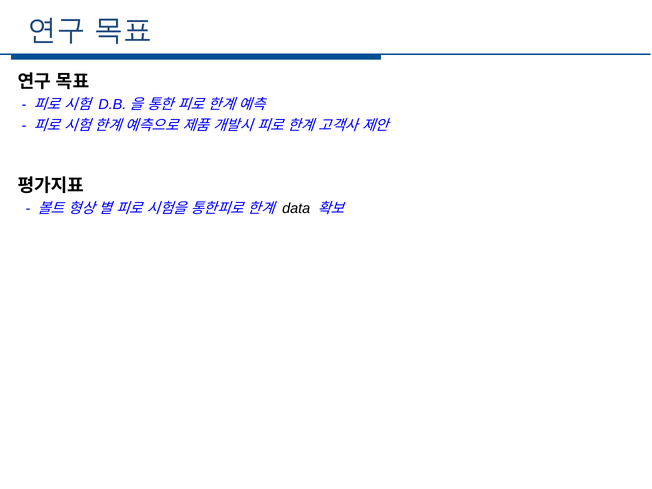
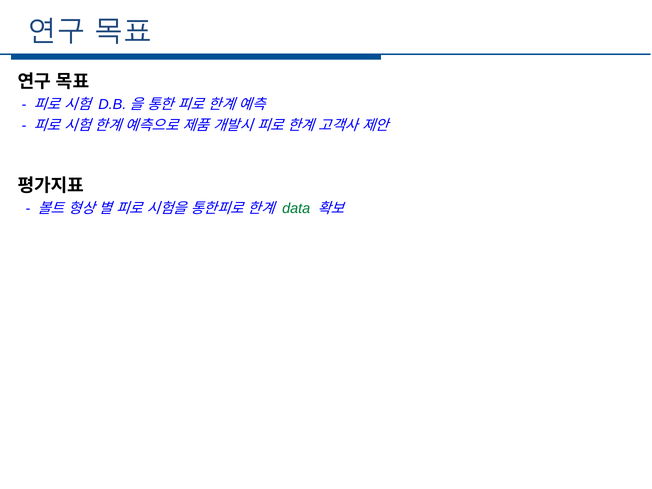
data colour: black -> green (296, 209)
